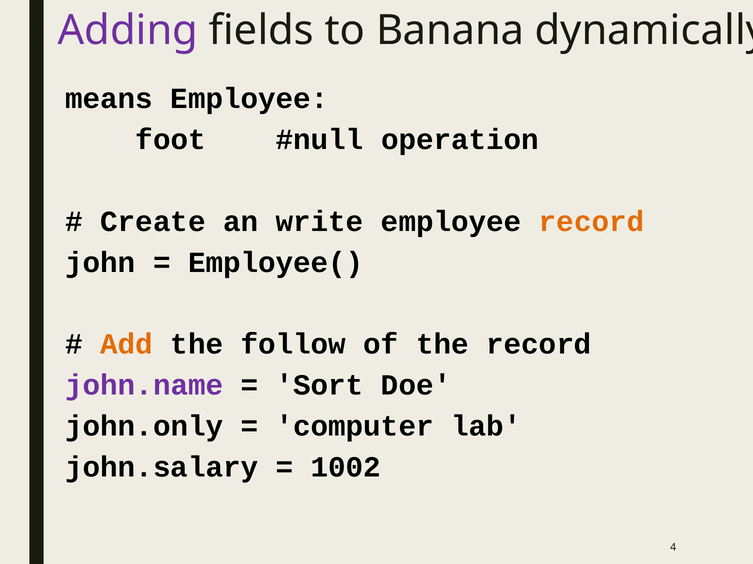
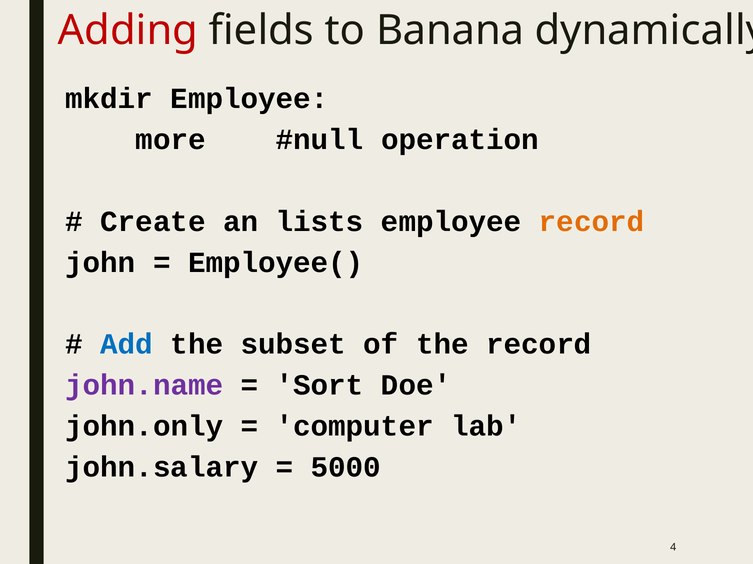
Adding colour: purple -> red (128, 31)
means: means -> mkdir (109, 99)
foot: foot -> more (171, 140)
write: write -> lists (320, 222)
Add colour: orange -> blue (127, 345)
follow: follow -> subset (293, 345)
1002: 1002 -> 5000 (346, 468)
